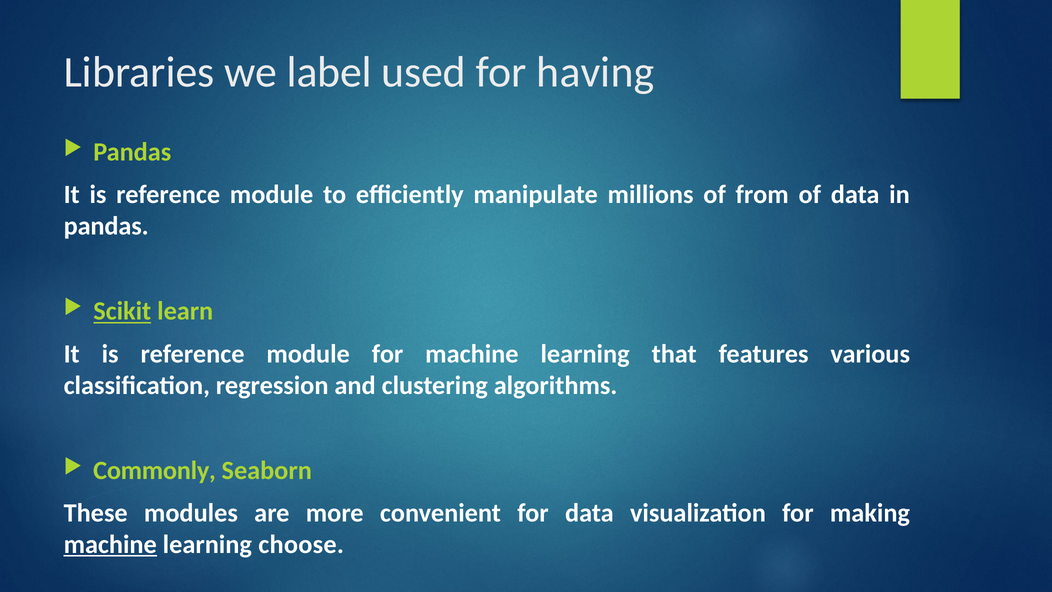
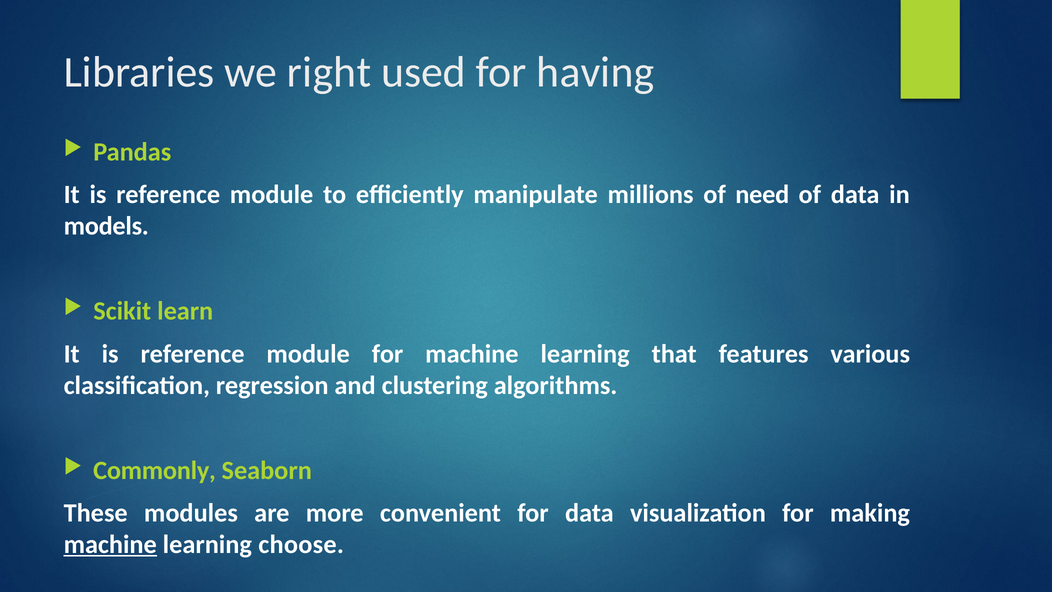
label: label -> right (329, 72)
from: from -> need (762, 195)
pandas: pandas -> models (106, 226)
Scikit underline: present -> none (122, 311)
